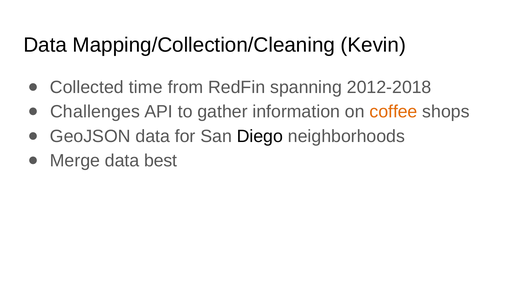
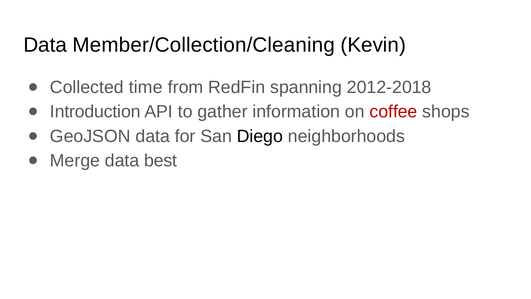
Mapping/Collection/Cleaning: Mapping/Collection/Cleaning -> Member/Collection/Cleaning (204, 45)
Challenges: Challenges -> Introduction (95, 112)
coffee colour: orange -> red (394, 112)
